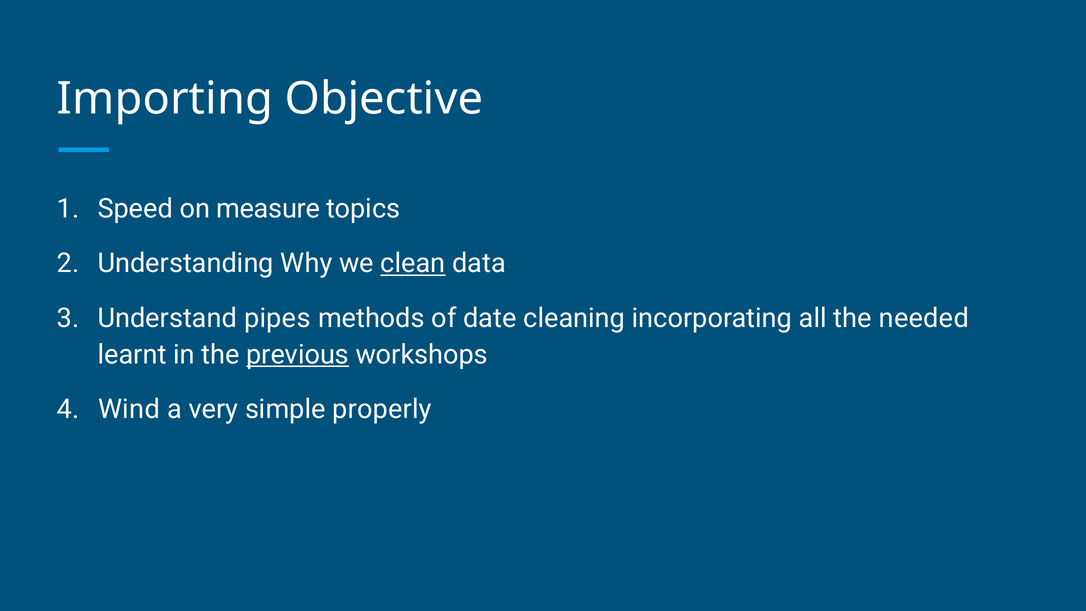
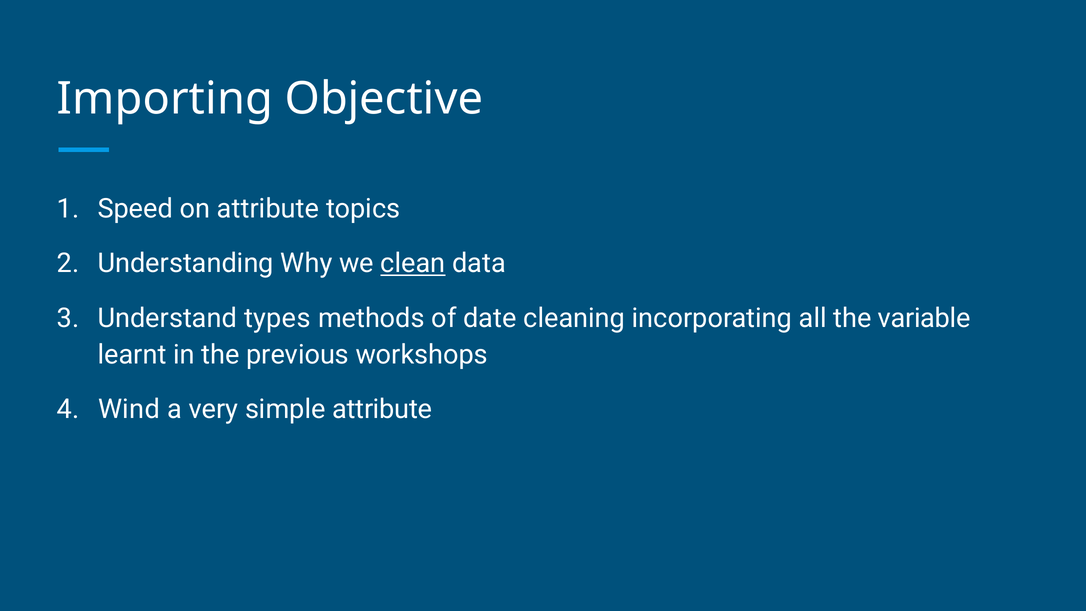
on measure: measure -> attribute (268, 209)
pipes: pipes -> types (277, 318)
needed: needed -> variable (924, 318)
previous underline: present -> none (298, 355)
simple properly: properly -> attribute (382, 409)
